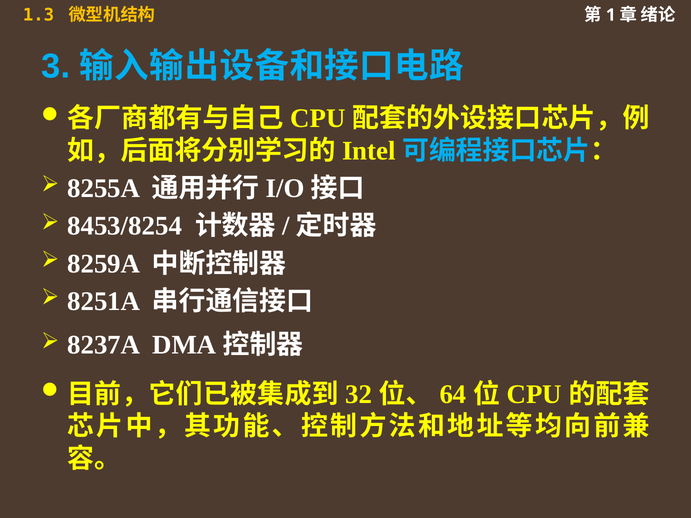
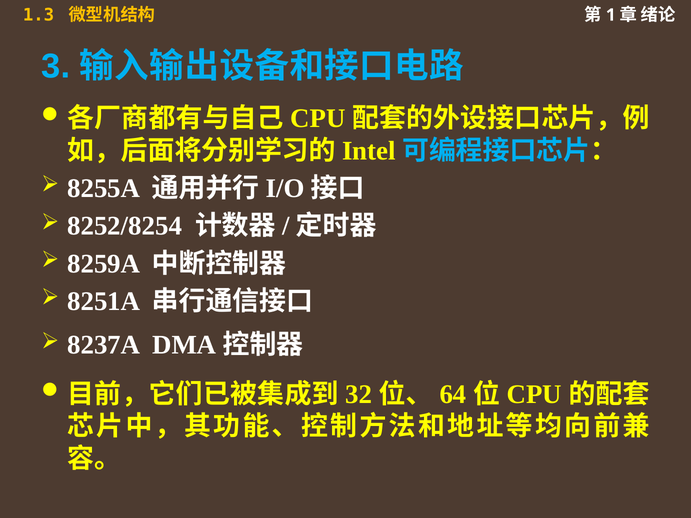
8453/8254: 8453/8254 -> 8252/8254 (125, 226)
